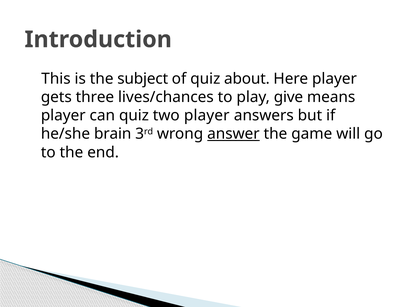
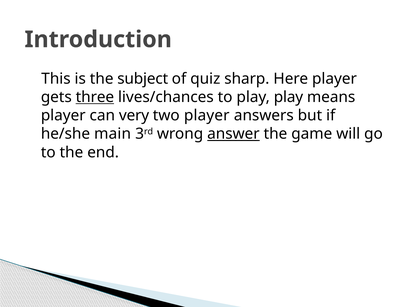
about: about -> sharp (247, 79)
three underline: none -> present (95, 97)
play give: give -> play (288, 97)
can quiz: quiz -> very (134, 115)
brain: brain -> main (113, 134)
